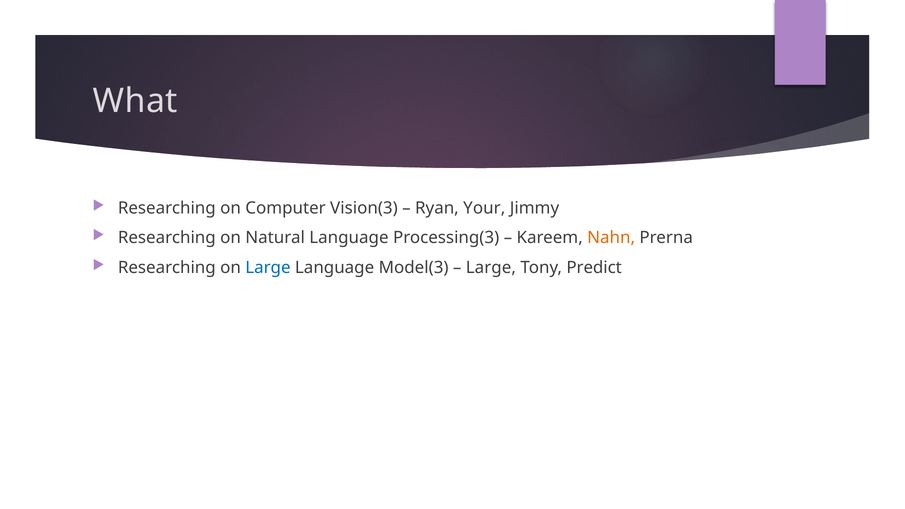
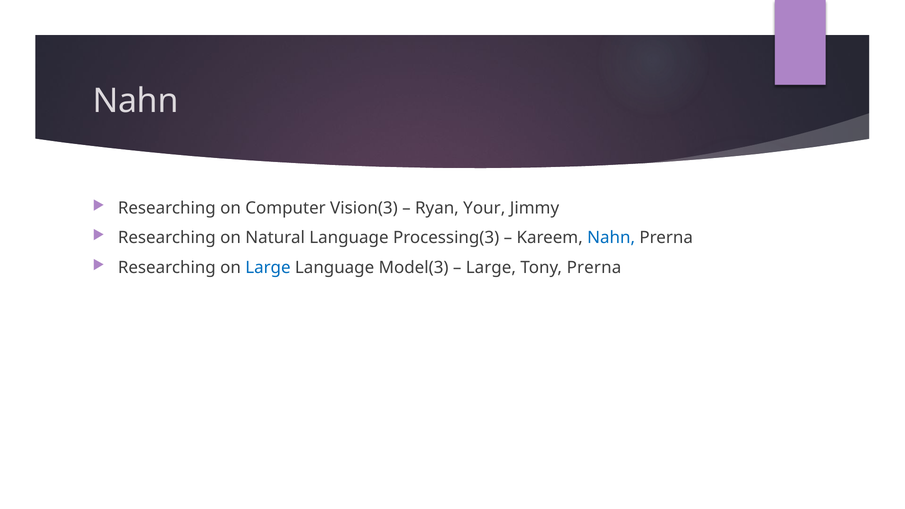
What: What -> Nahn (136, 101)
Nahn colour: orange -> blue (611, 238)
Tony Predict: Predict -> Prerna (594, 268)
